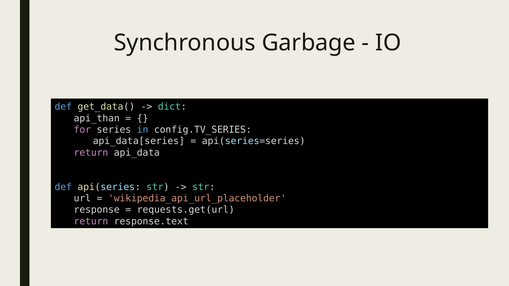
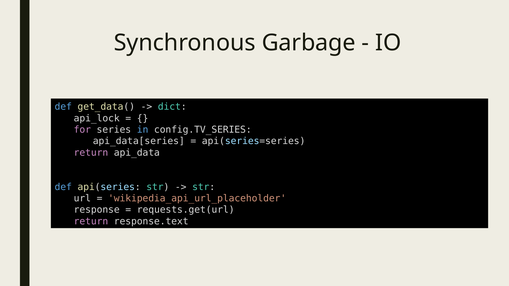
api_than: api_than -> api_lock (97, 118)
